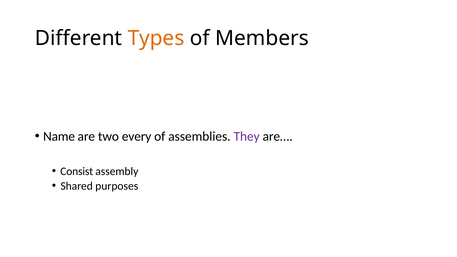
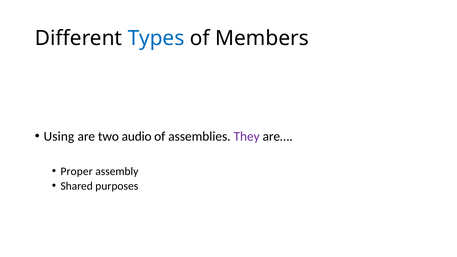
Types colour: orange -> blue (156, 38)
Name: Name -> Using (59, 136)
every: every -> audio (137, 136)
Consist: Consist -> Proper (77, 171)
